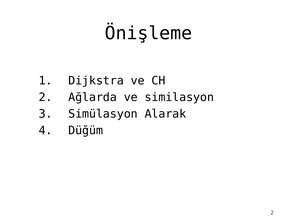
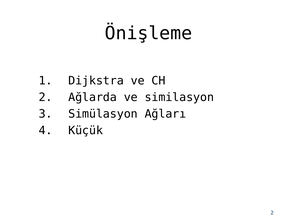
Alarak: Alarak -> Ağları (165, 114)
Düğüm: Düğüm -> Küçük (86, 130)
